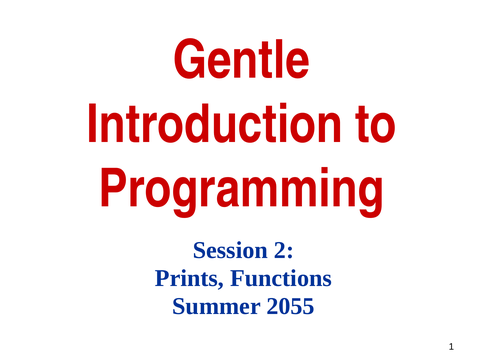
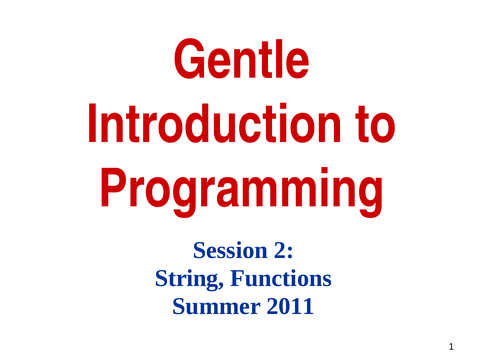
Prints: Prints -> String (190, 278)
2055: 2055 -> 2011 (291, 306)
